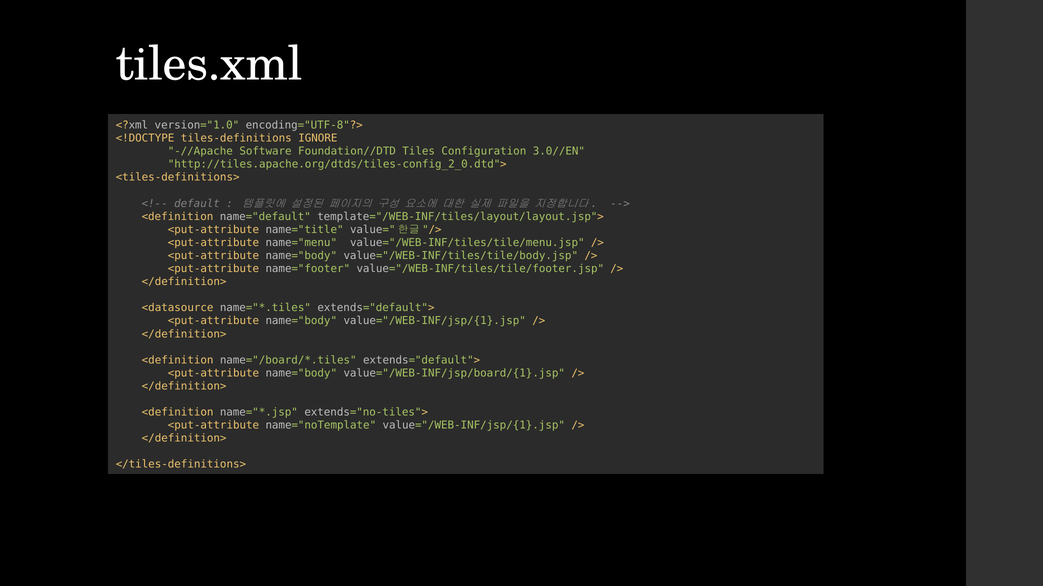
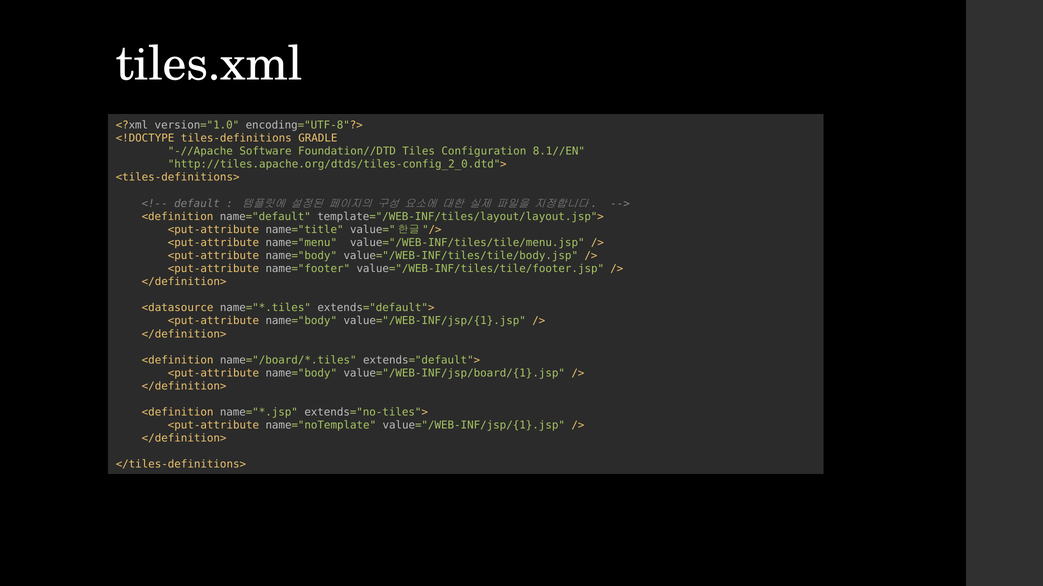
IGNORE: IGNORE -> GRADLE (318, 138)
3.0//EN: 3.0//EN -> 8.1//EN (559, 152)
